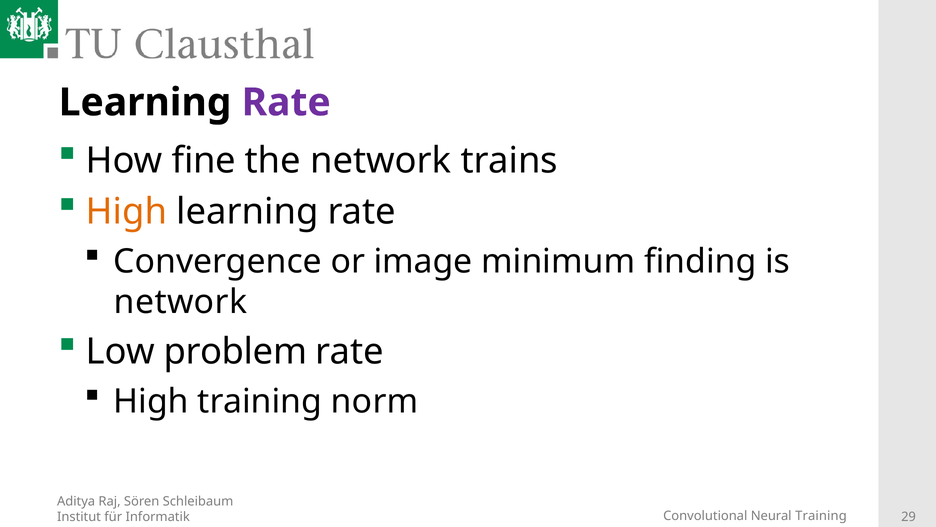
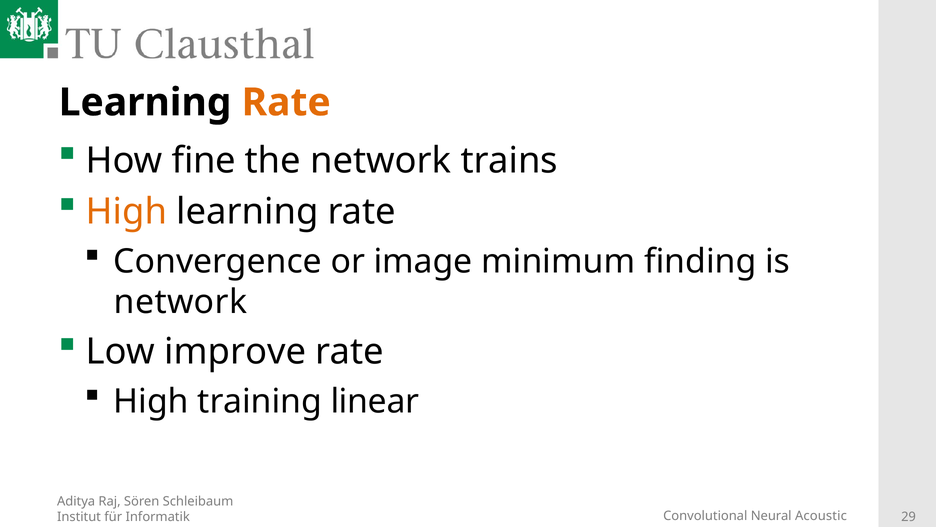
Rate colour: purple -> orange (286, 102)
problem: problem -> improve (235, 351)
norm: norm -> linear (375, 401)
Training: Training -> Acoustic (821, 515)
